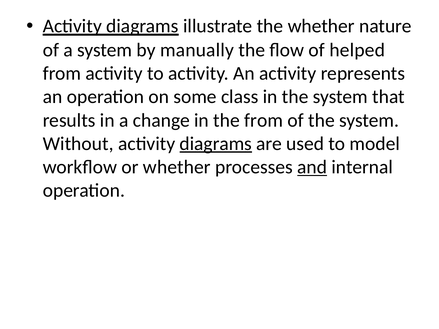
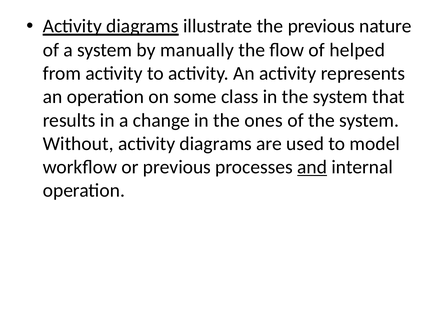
the whether: whether -> previous (321, 26)
the from: from -> ones (264, 120)
diagrams underline: present -> none (216, 144)
or whether: whether -> previous (177, 167)
